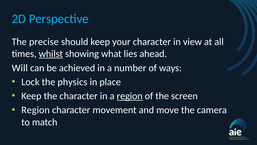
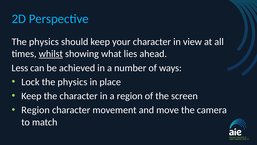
precise: precise -> physics (44, 42)
Will: Will -> Less (20, 68)
region underline: present -> none (130, 96)
